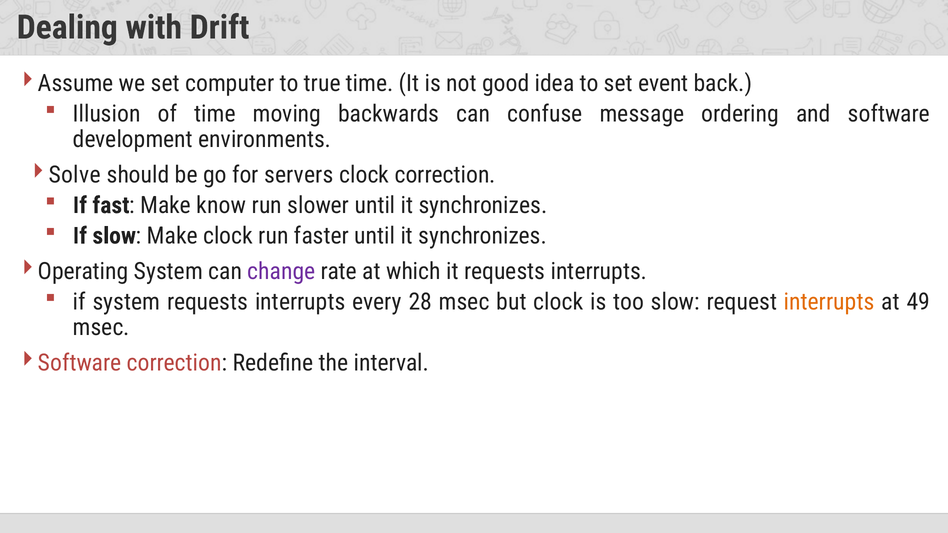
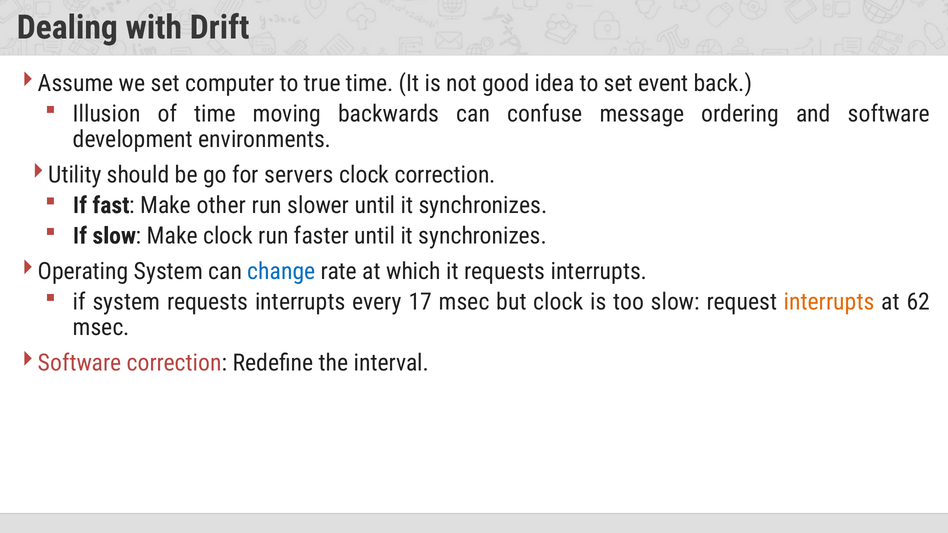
Solve: Solve -> Utility (75, 175)
know: know -> other (221, 205)
change colour: purple -> blue (281, 271)
28: 28 -> 17 (420, 302)
49: 49 -> 62 (918, 302)
